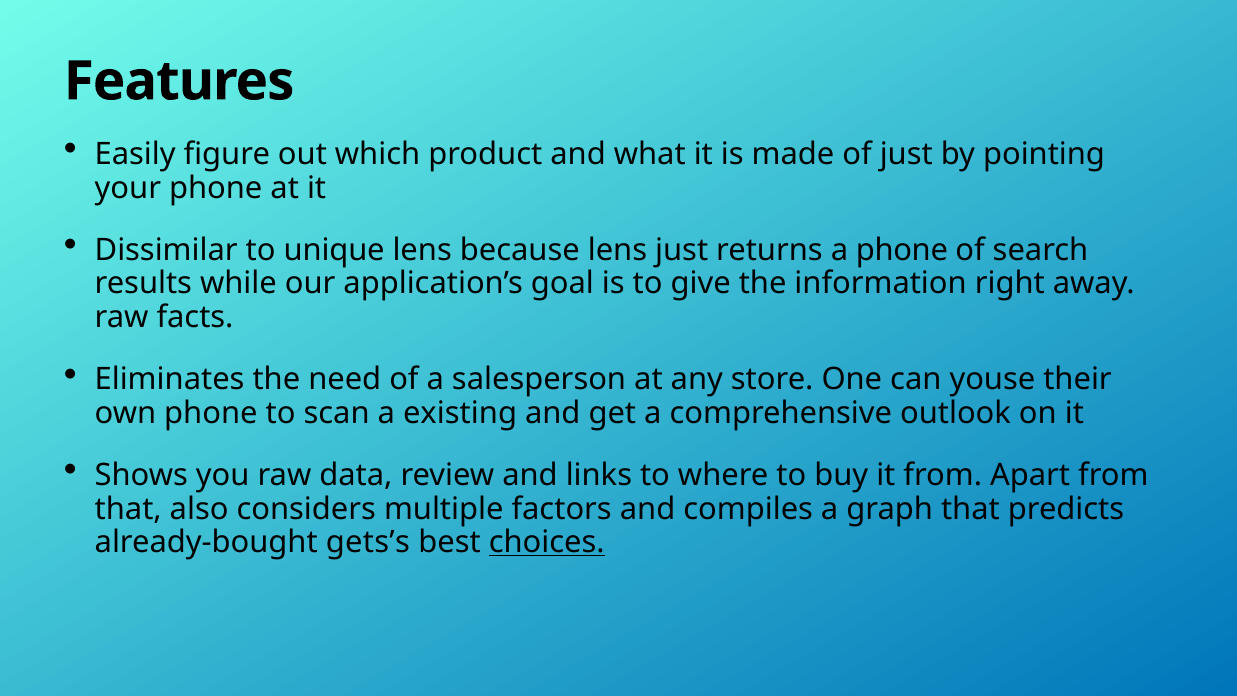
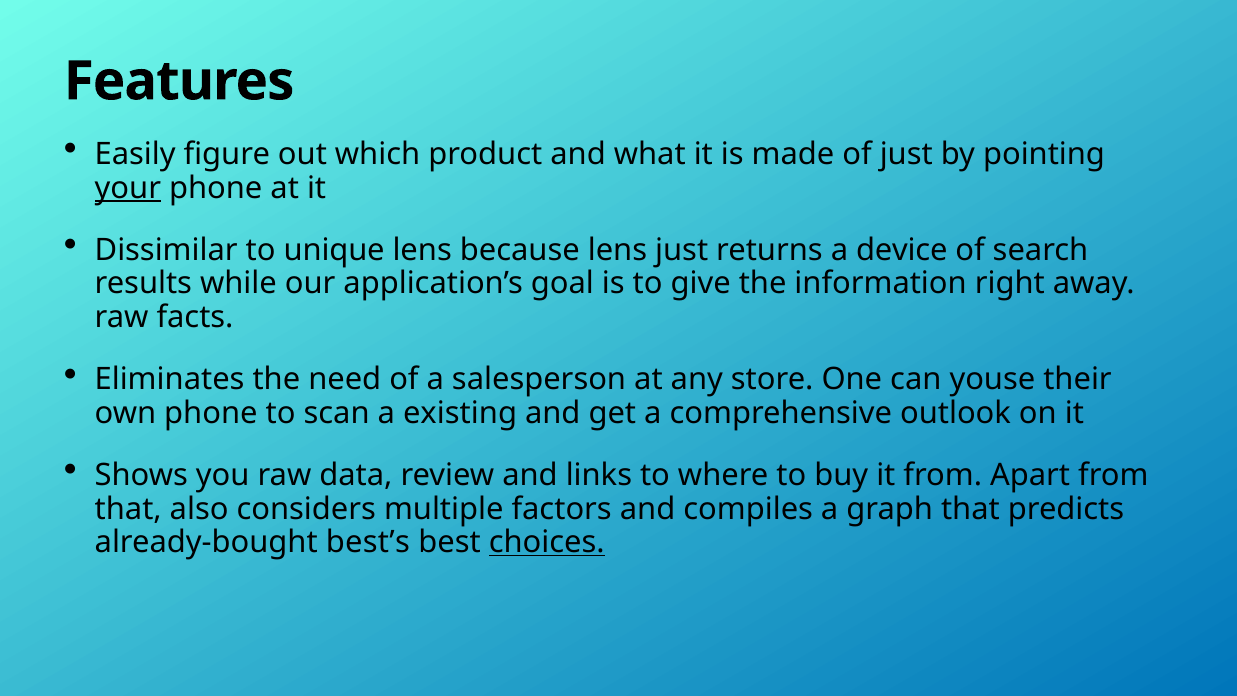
your underline: none -> present (128, 188)
a phone: phone -> device (902, 250)
gets’s: gets’s -> best’s (368, 542)
